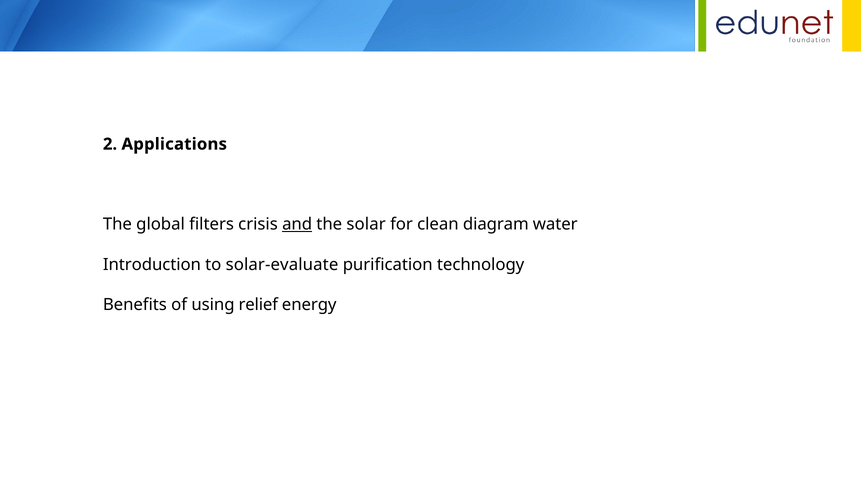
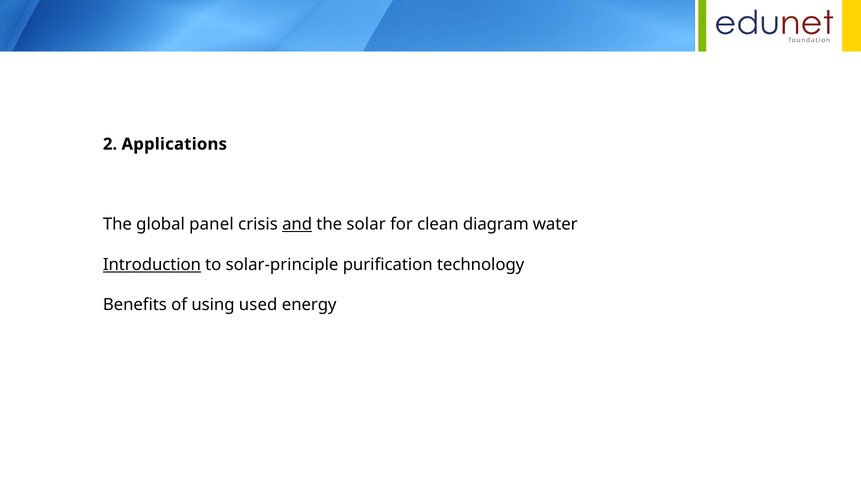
filters: filters -> panel (211, 225)
Introduction underline: none -> present (152, 265)
solar-evaluate: solar-evaluate -> solar-principle (282, 265)
relief: relief -> used (258, 305)
